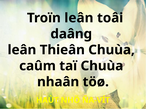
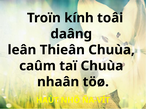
Troïn leân: leân -> kính (79, 18)
